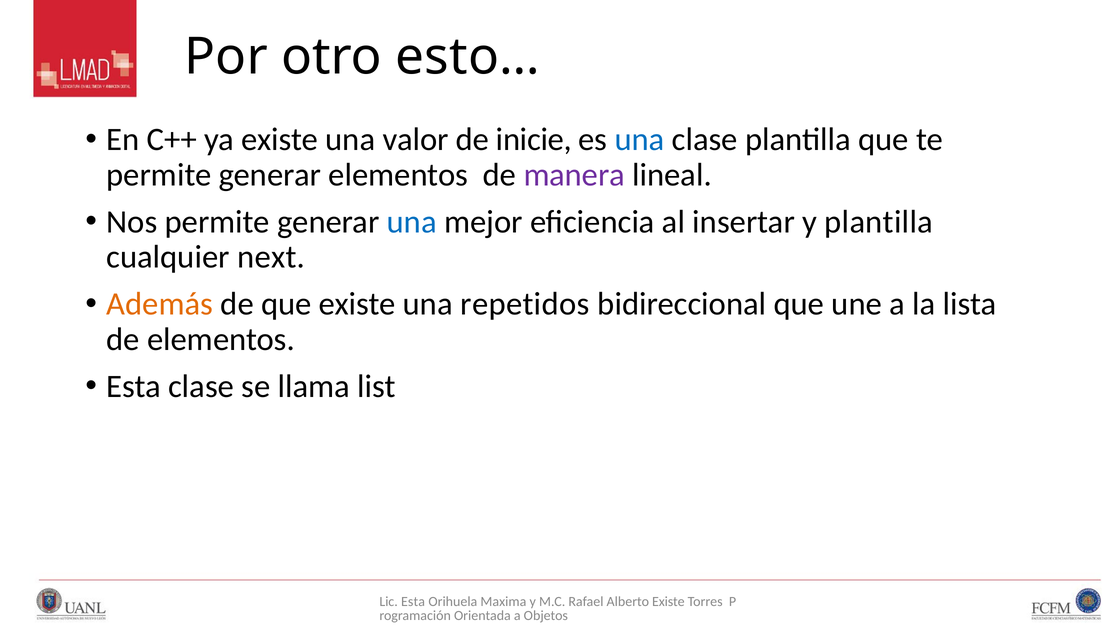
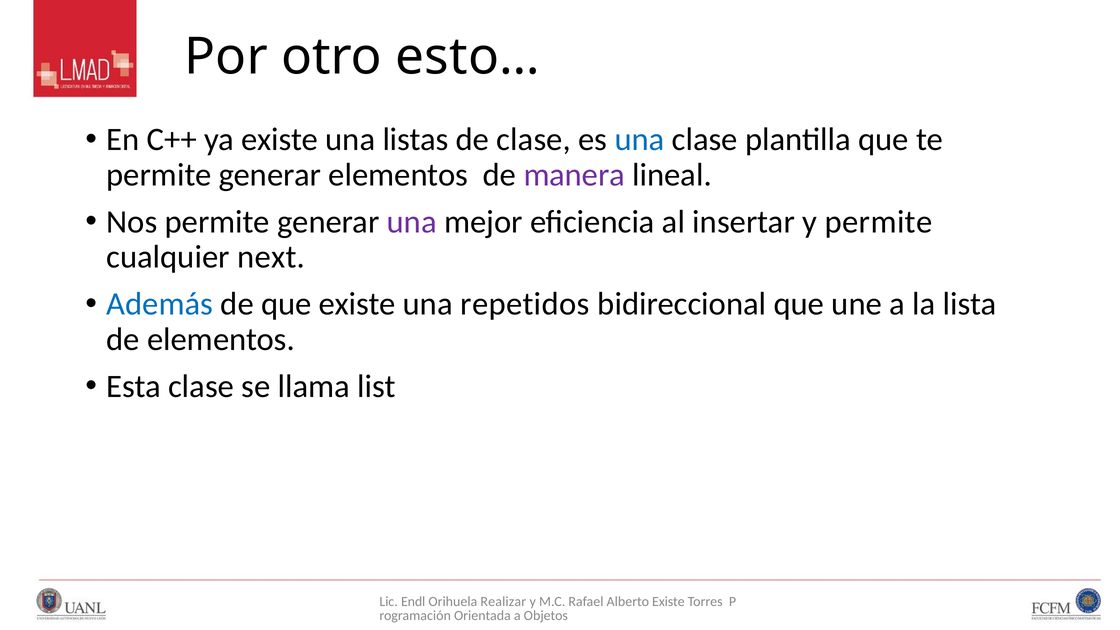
valor: valor -> listas (416, 140)
de inicie: inicie -> clase (534, 140)
una colour: blue -> purple (412, 222)
y plantilla: plantilla -> permite (879, 222)
Además colour: orange -> blue (160, 304)
Lic Esta: Esta -> Endl (413, 602)
Maxima: Maxima -> Realizar (503, 602)
